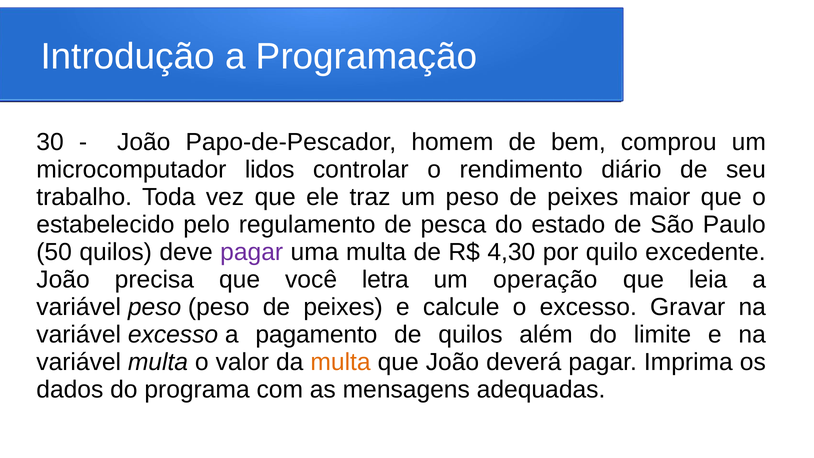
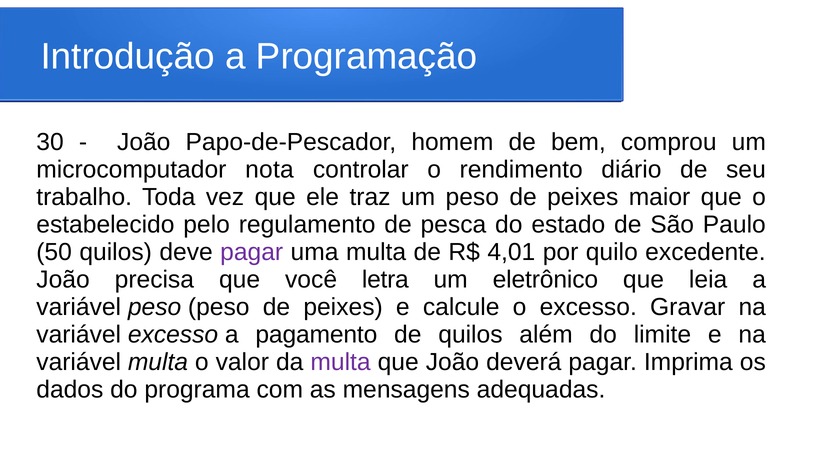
lidos: lidos -> nota (269, 170)
4,30: 4,30 -> 4,01 (511, 252)
operação: operação -> eletrônico (545, 279)
multa colour: orange -> purple (341, 362)
